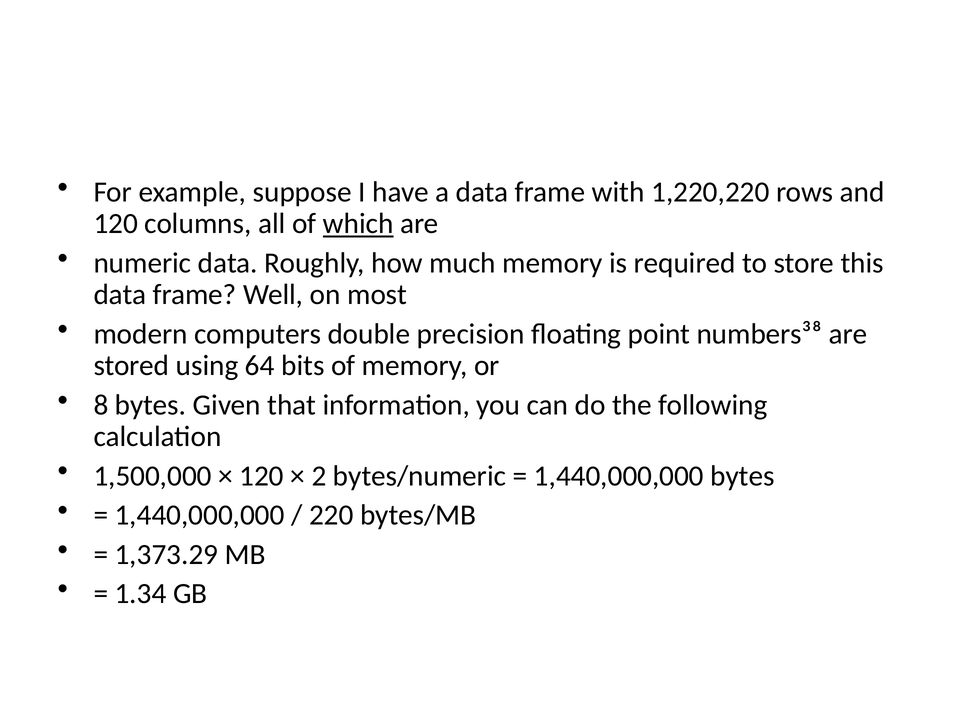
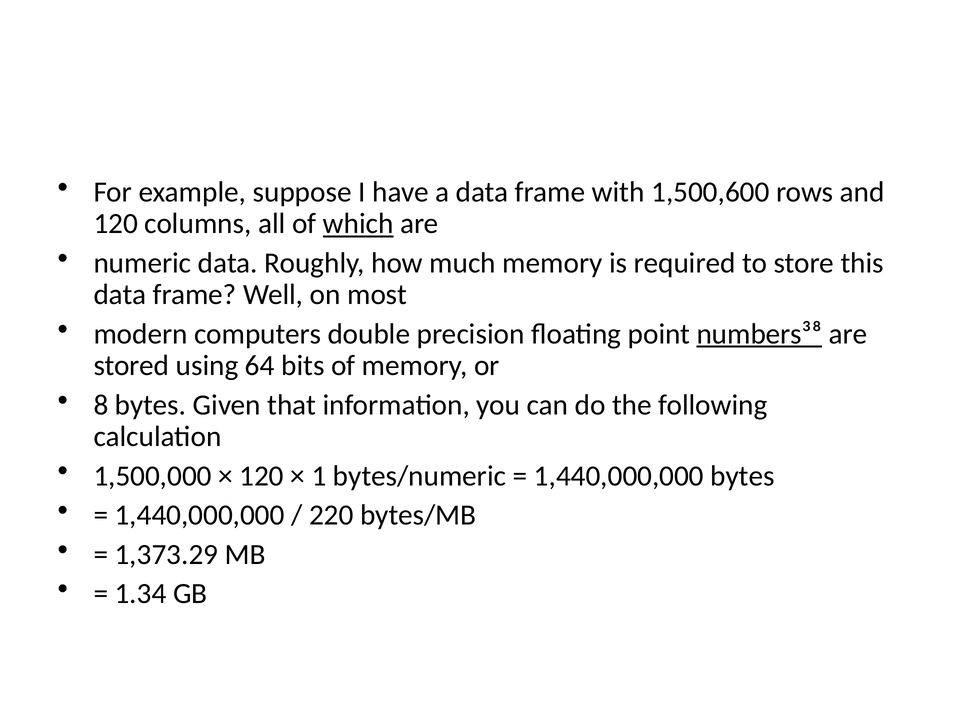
1,220,220: 1,220,220 -> 1,500,600 (710, 192)
numbers³⁸ underline: none -> present (759, 334)
2: 2 -> 1 (319, 476)
